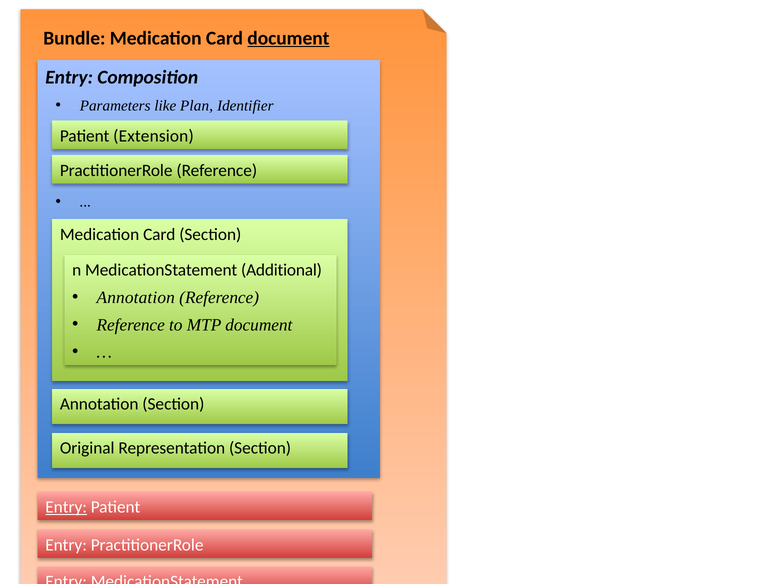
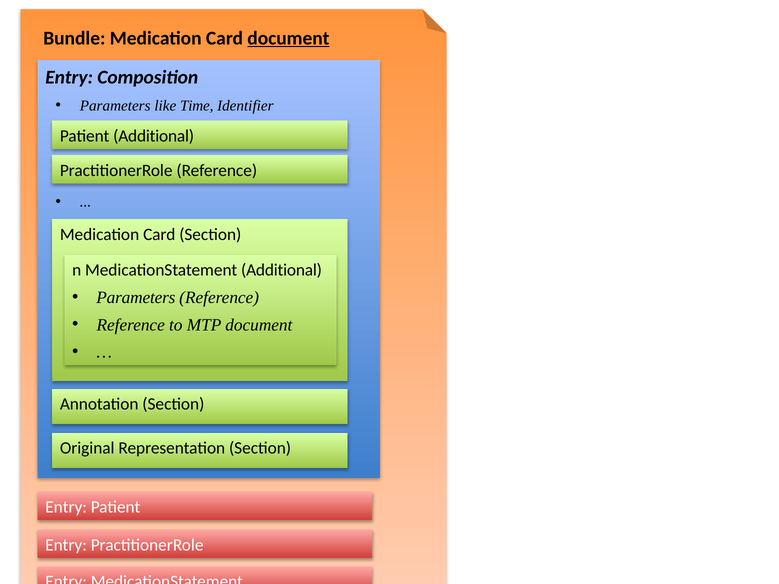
Plan: Plan -> Time (197, 106)
Patient Extension: Extension -> Additional (154, 136)
Annotation: Annotation -> Parameters (136, 298)
Entry underline: present -> none (66, 507)
